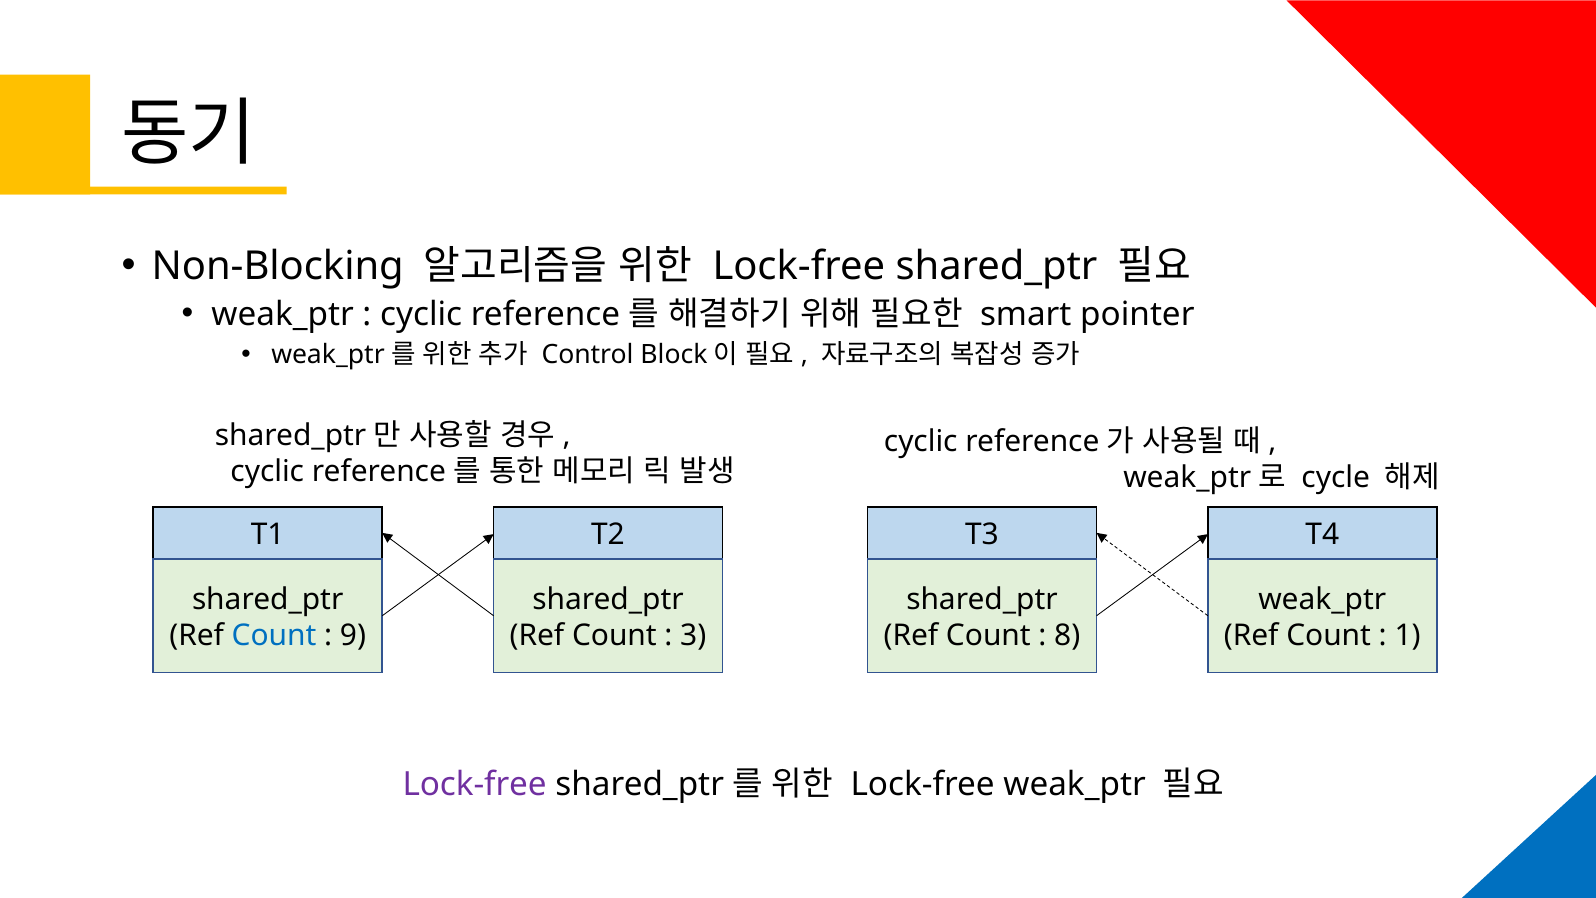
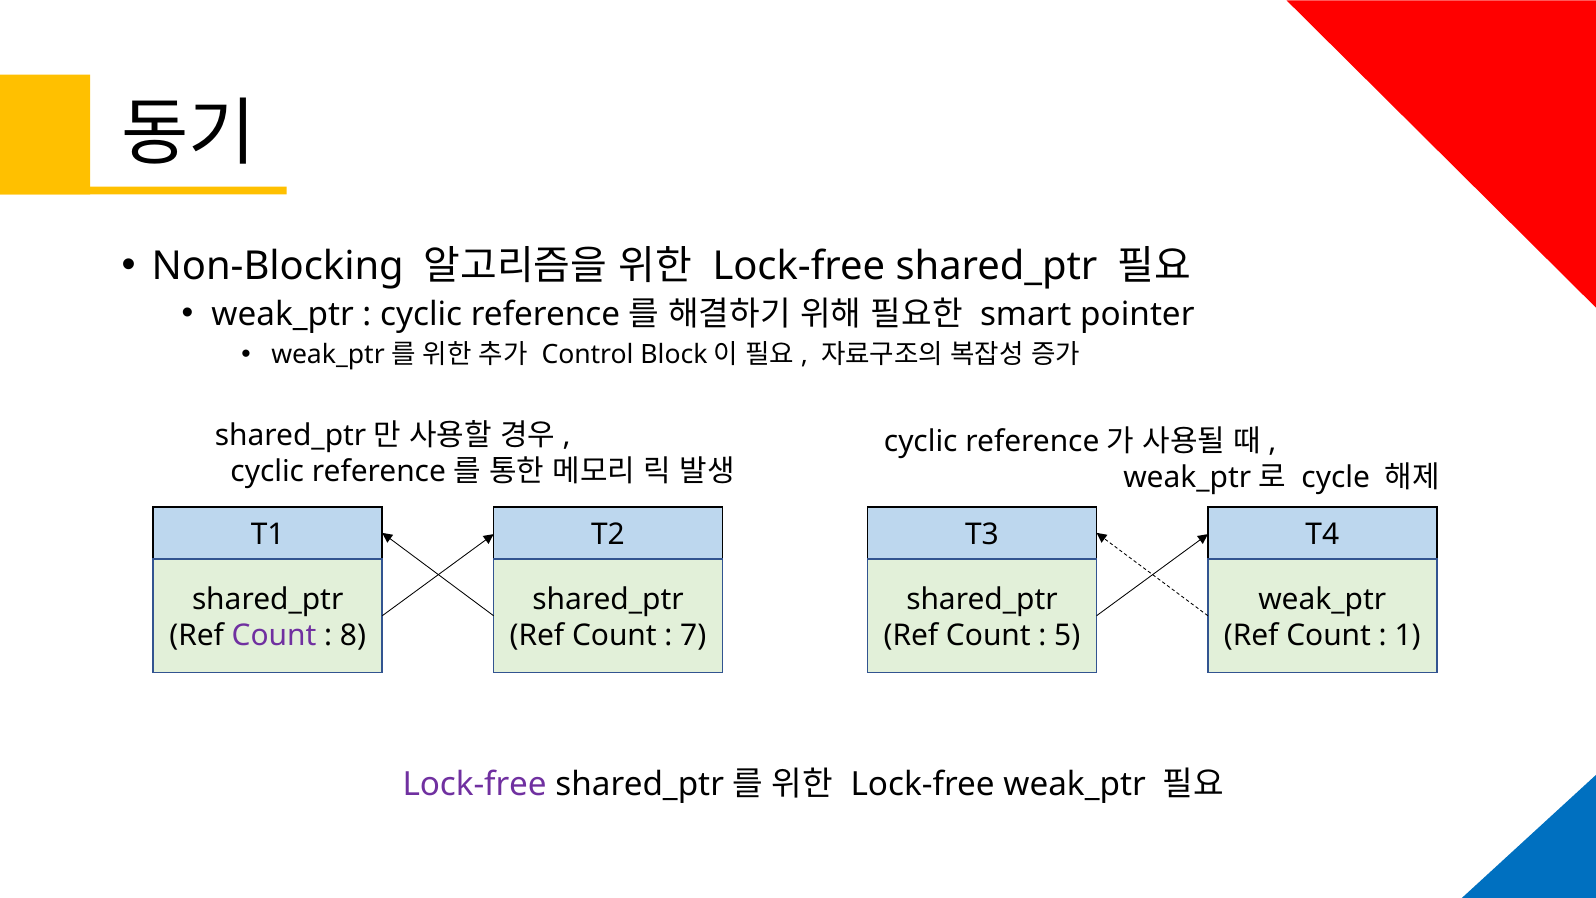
Count colour: blue -> purple (274, 636)
9: 9 -> 8 (353, 636)
3: 3 -> 7 (693, 636)
8: 8 -> 5 (1067, 636)
